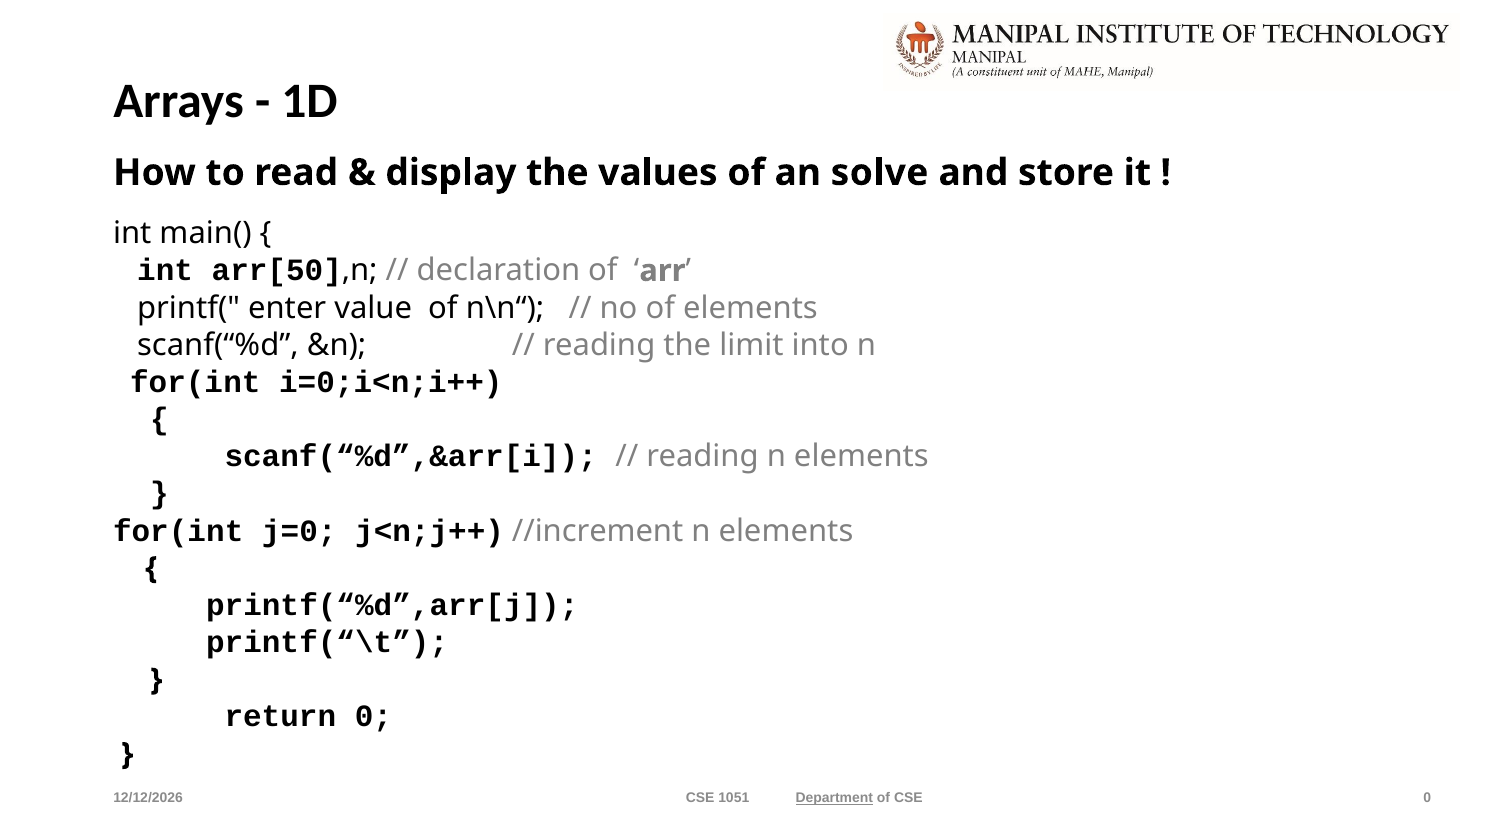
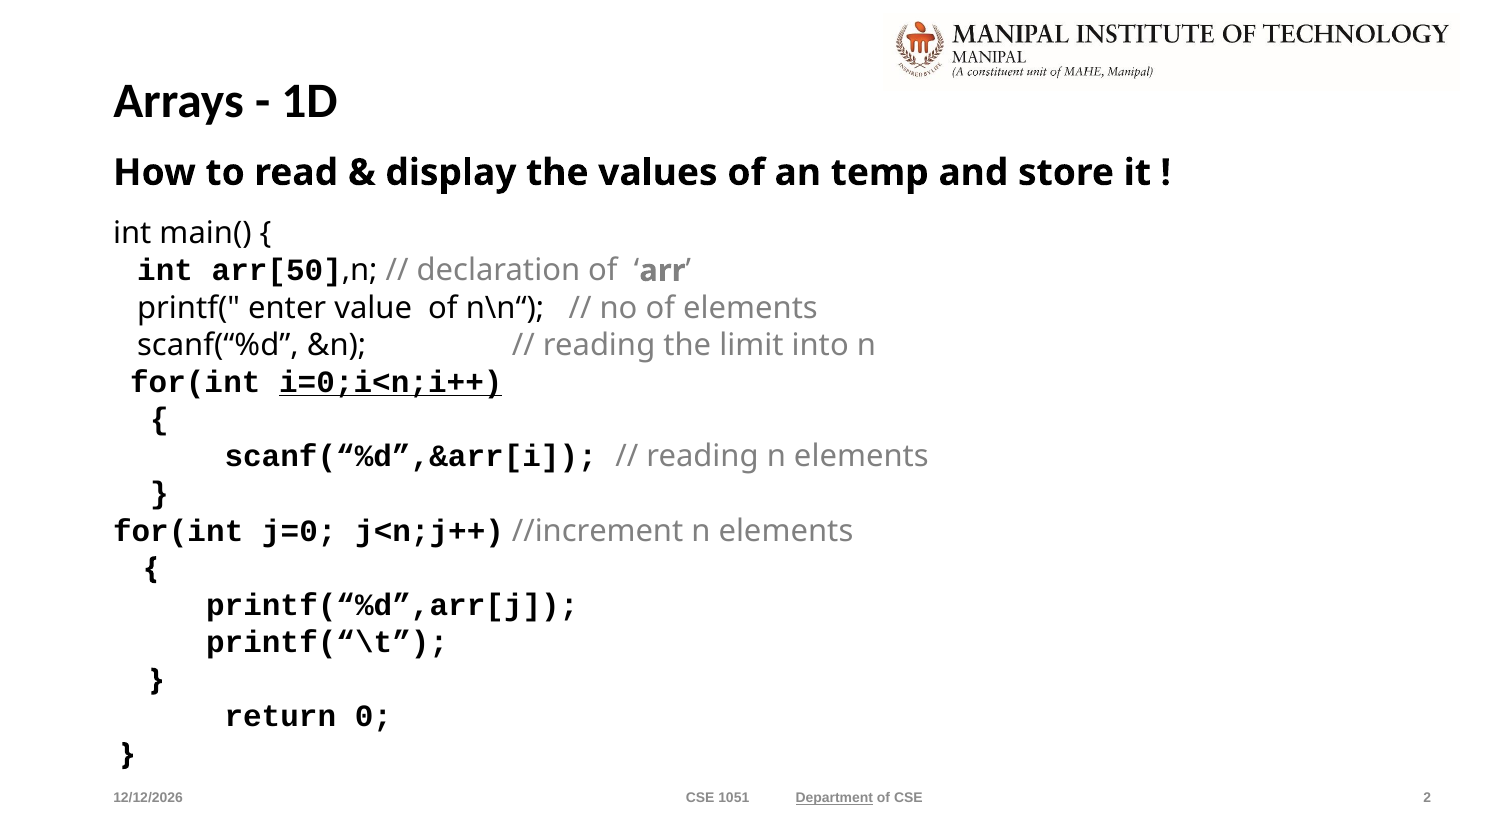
solve: solve -> temp (880, 173)
i=0;i<n;i++ underline: none -> present (391, 382)
CSE 0: 0 -> 2 (1427, 798)
